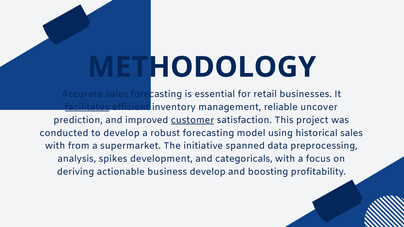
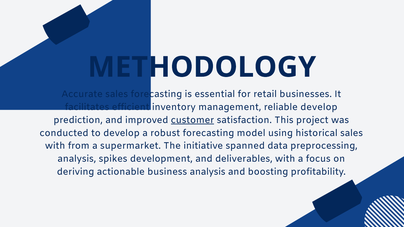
facilitates underline: present -> none (87, 107)
reliable uncover: uncover -> develop (319, 107)
categoricals: categoricals -> deliverables (244, 159)
business develop: develop -> analysis (208, 172)
